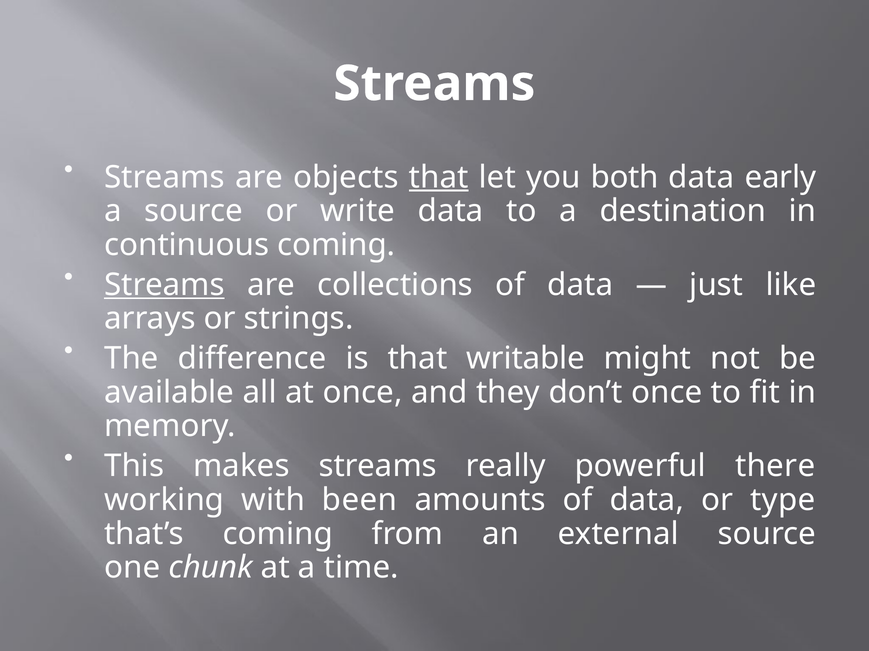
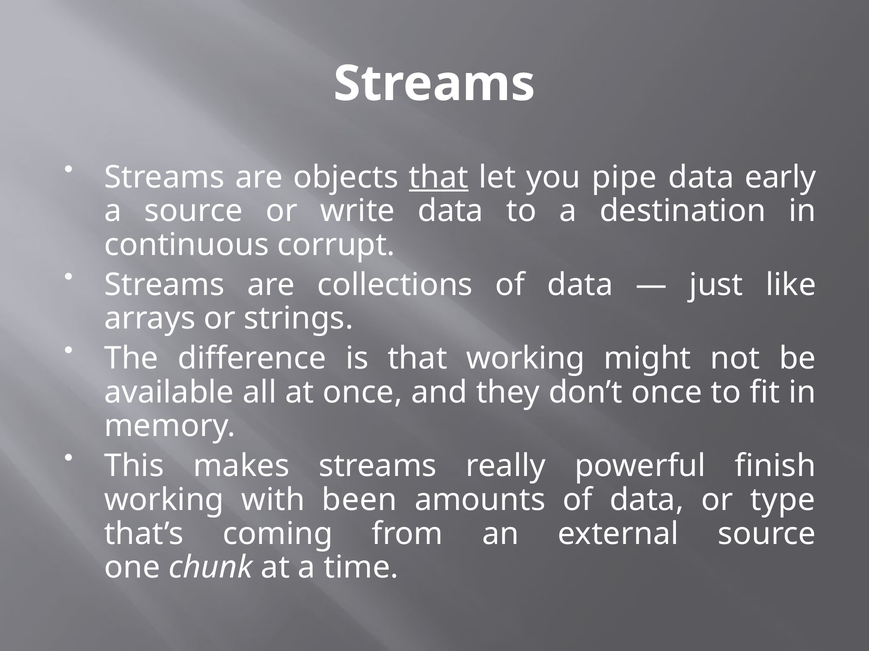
both: both -> pipe (624, 177)
continuous coming: coming -> corrupt (336, 245)
Streams underline: present -> none (164, 285)
that writable: writable -> working (526, 359)
there: there -> finish (775, 467)
